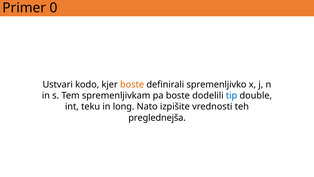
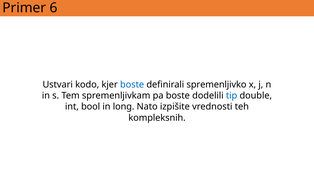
0: 0 -> 6 (54, 8)
boste colour: orange -> blue (132, 84)
teku: teku -> bool (91, 106)
preglednejša: preglednejša -> kompleksnih (157, 117)
